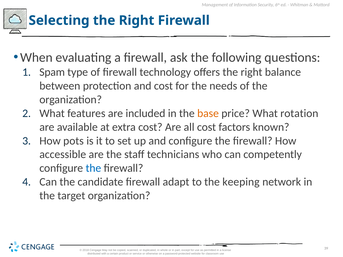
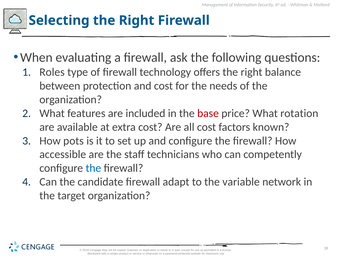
Spam: Spam -> Roles (52, 72)
base colour: orange -> red (208, 113)
keeping: keeping -> variable (241, 182)
